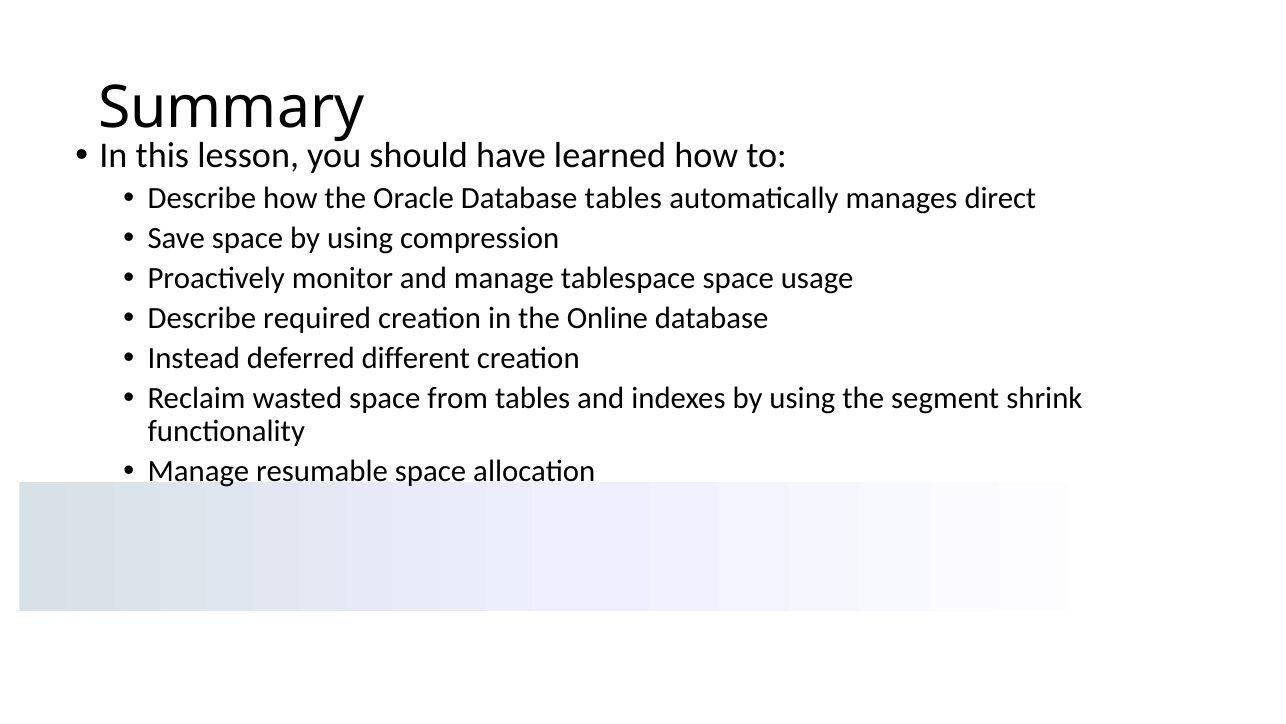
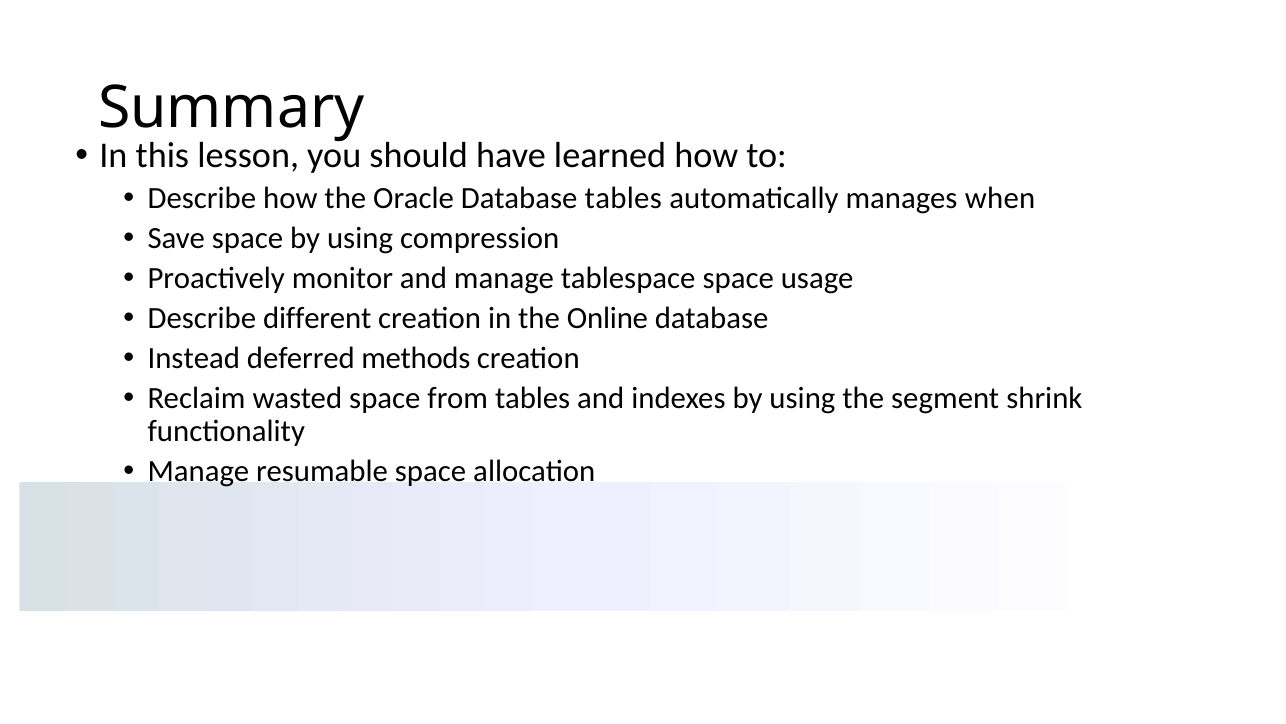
direct: direct -> when (1000, 198)
required: required -> different (317, 318)
different: different -> methods (416, 358)
